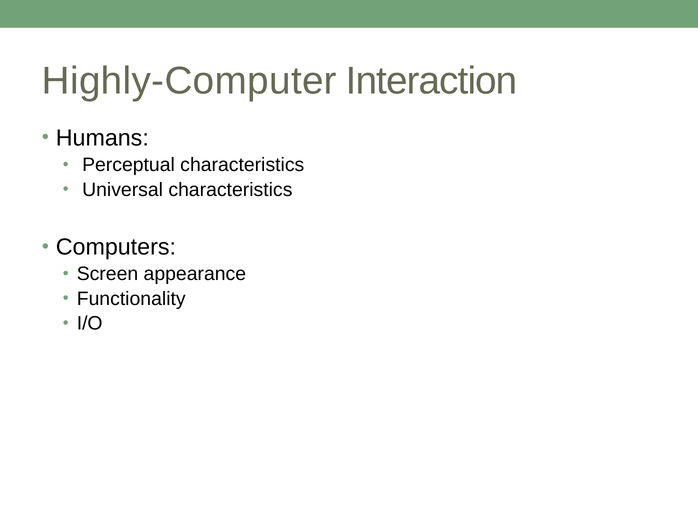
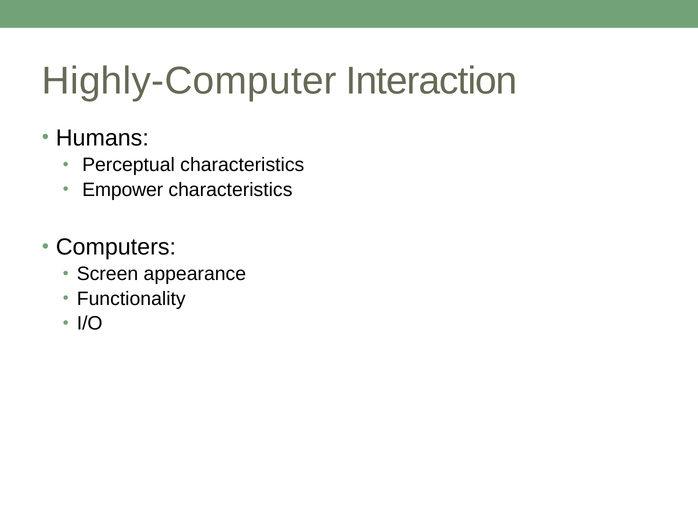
Universal: Universal -> Empower (123, 190)
